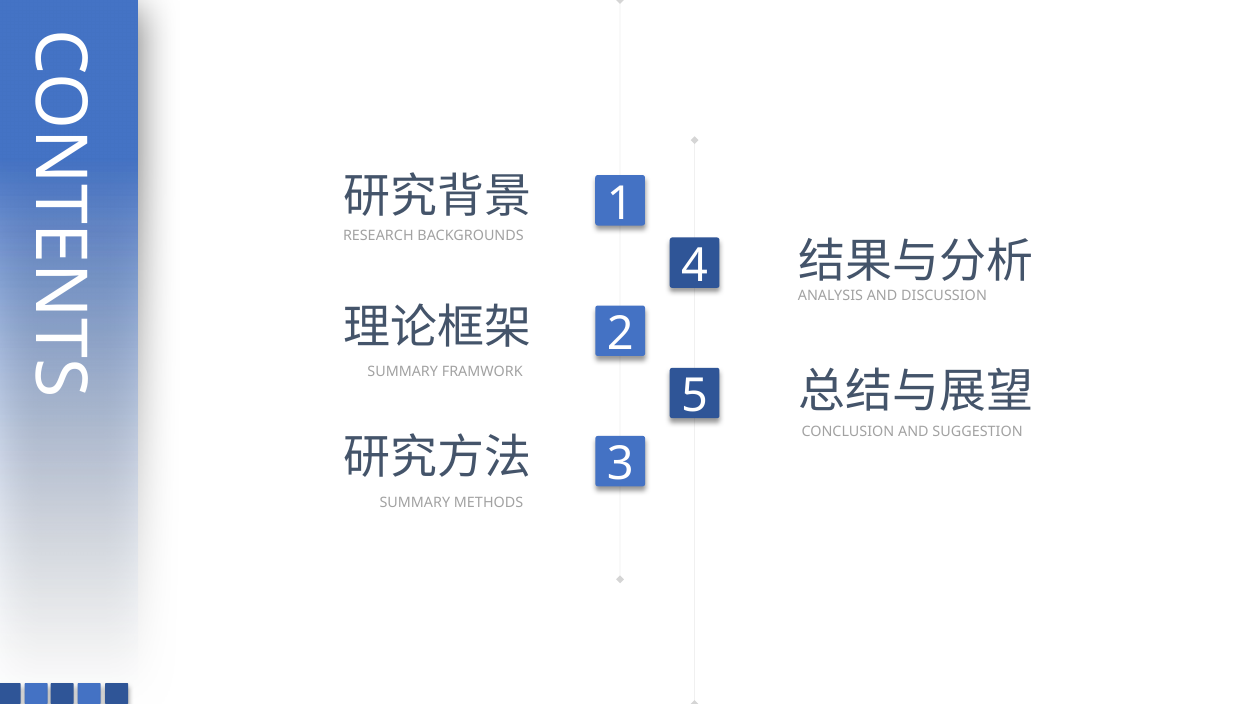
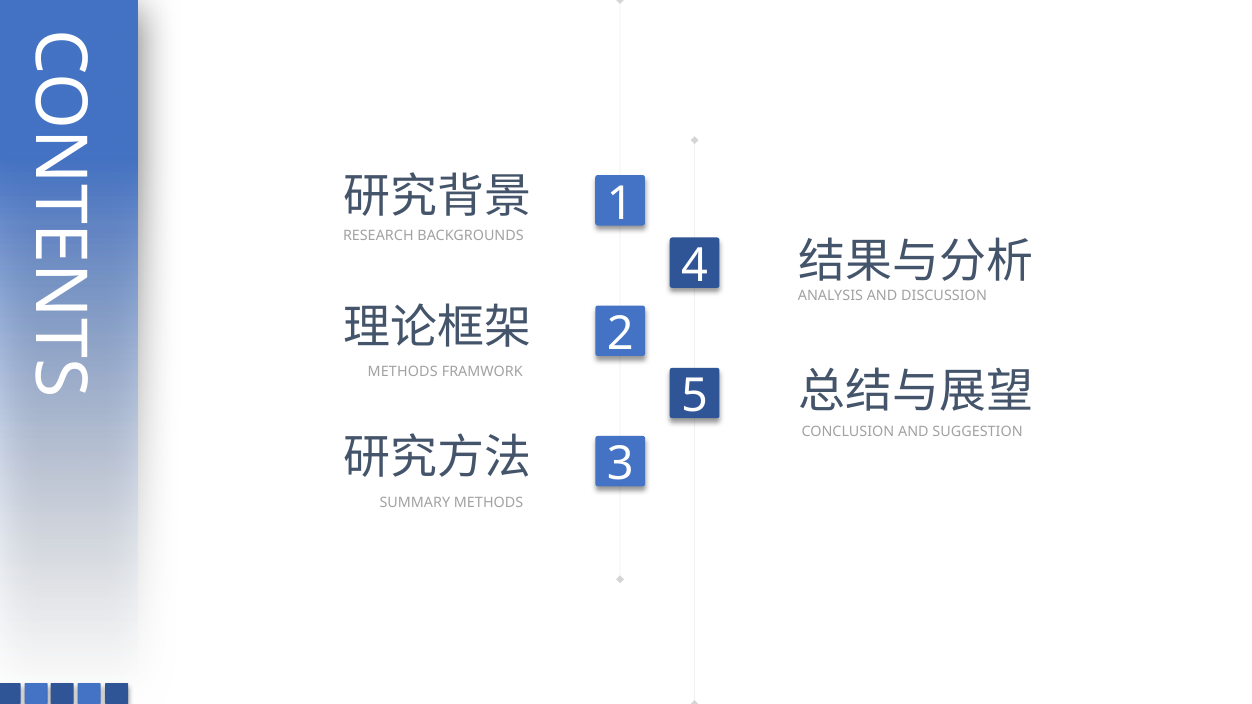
SUMMARY: SUMMARY -> METHODS (403, 372)
